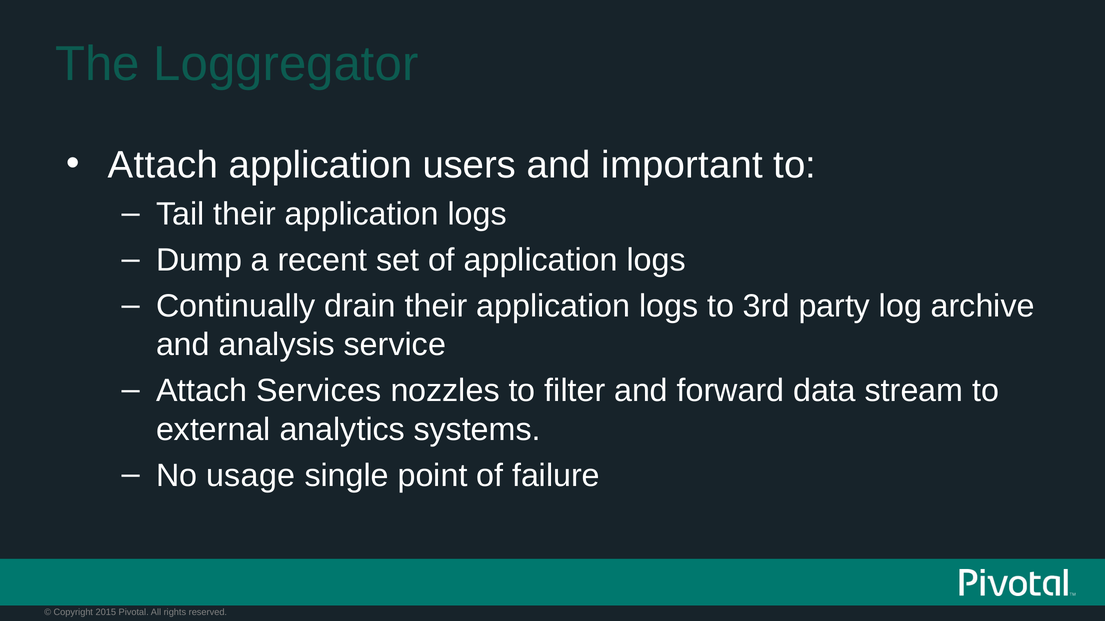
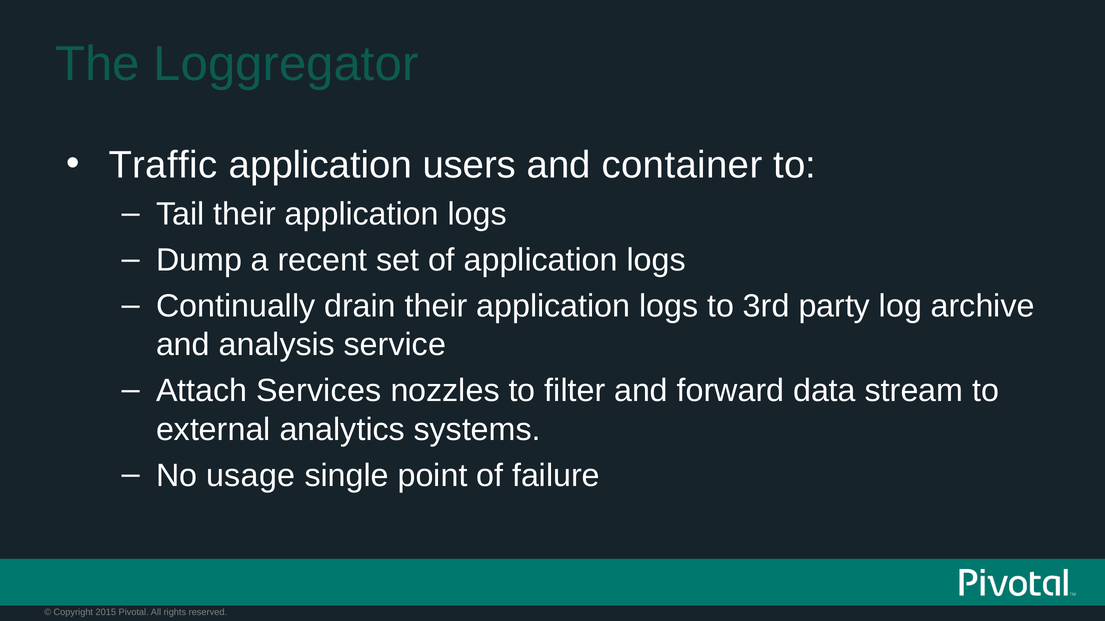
Attach: Attach -> Traffic (163, 165)
important: important -> container (682, 165)
